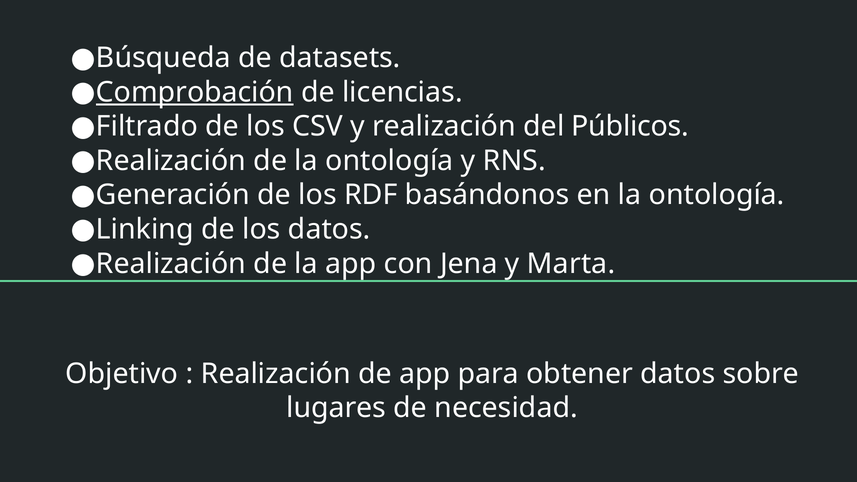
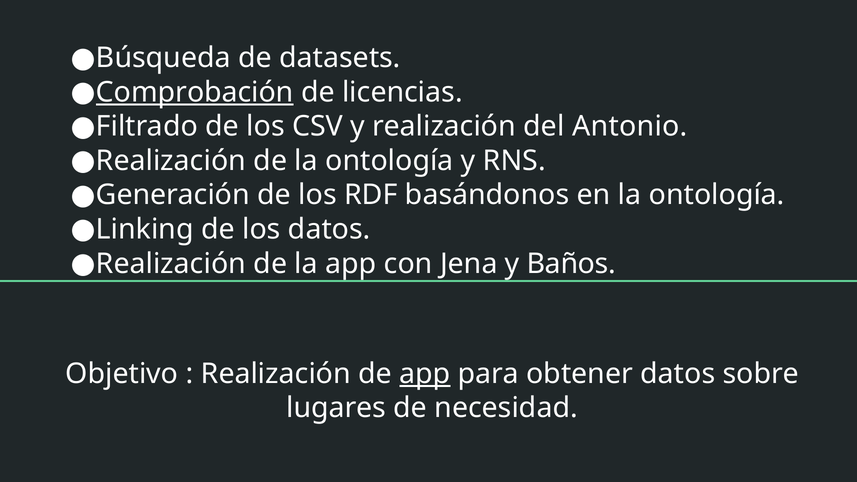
Públicos: Públicos -> Antonio (630, 127)
Marta: Marta -> Baños (571, 264)
app underline: none -> present (425, 374)
